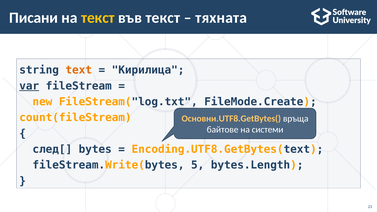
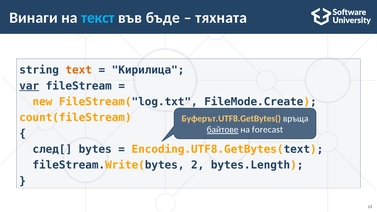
Писани: Писани -> Винаги (34, 18)
текст colour: yellow -> light blue (98, 18)
във текст: текст -> бъде (163, 18)
Основни.UTF8.GetBytes(: Основни.UTF8.GetBytes( -> Буферът.UTF8.GetBytes( (231, 119)
байтове underline: none -> present (223, 130)
системи: системи -> forecast (267, 130)
5: 5 -> 2 (198, 165)
